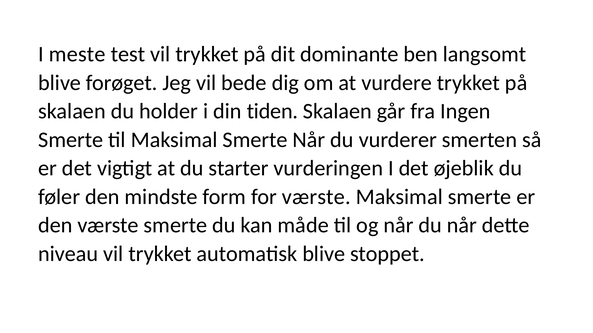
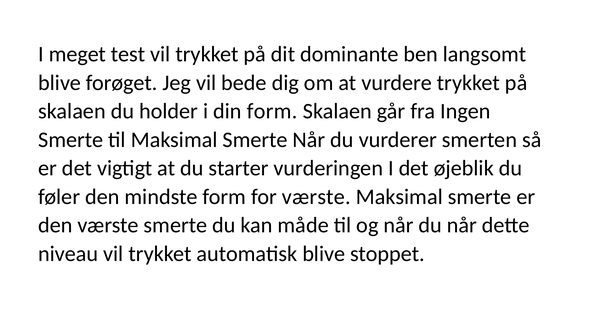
meste: meste -> meget (77, 54)
din tiden: tiden -> form (272, 111)
